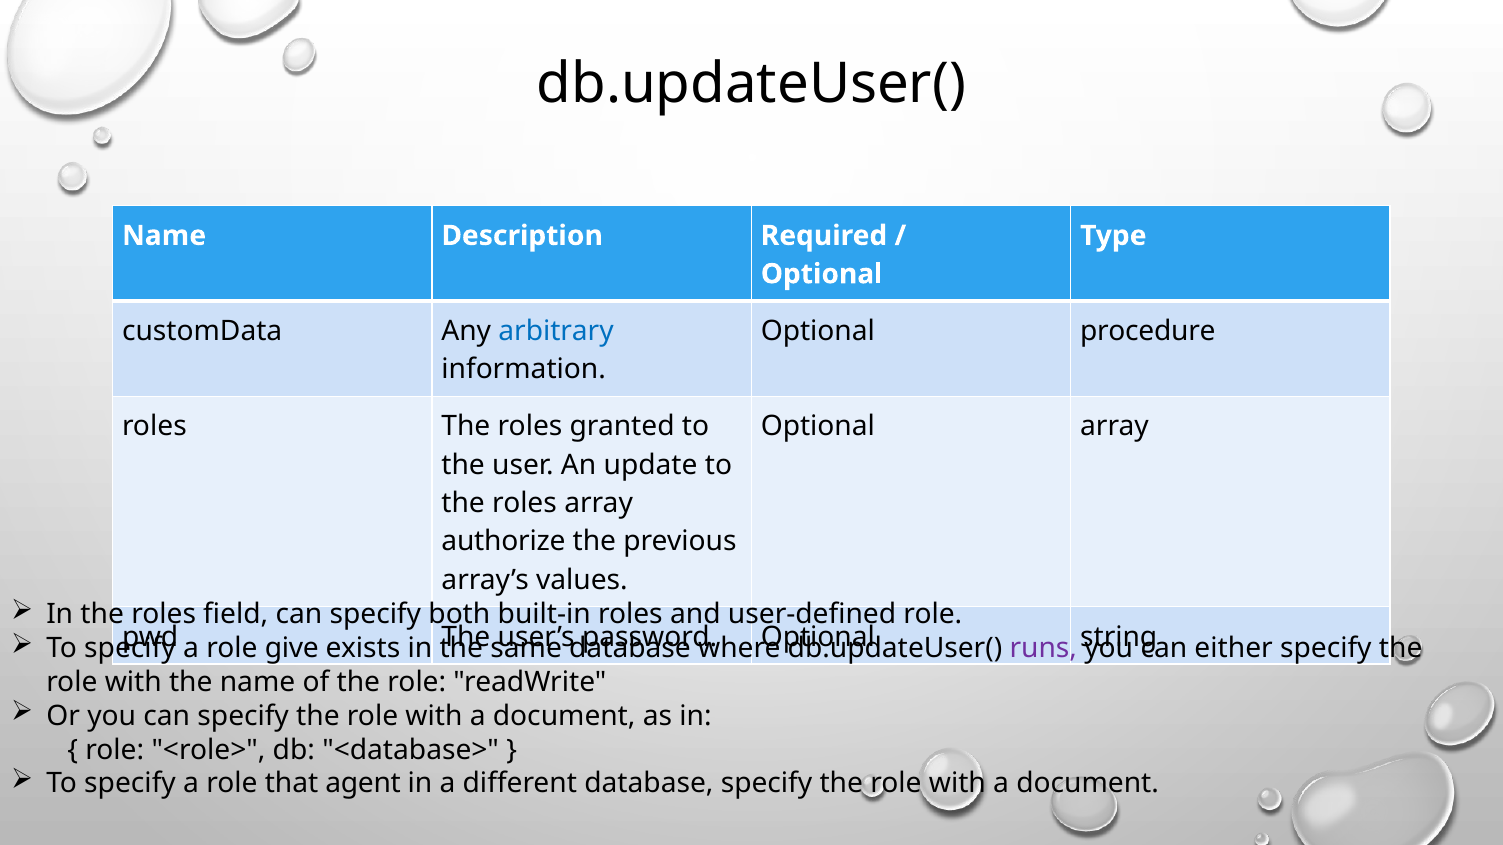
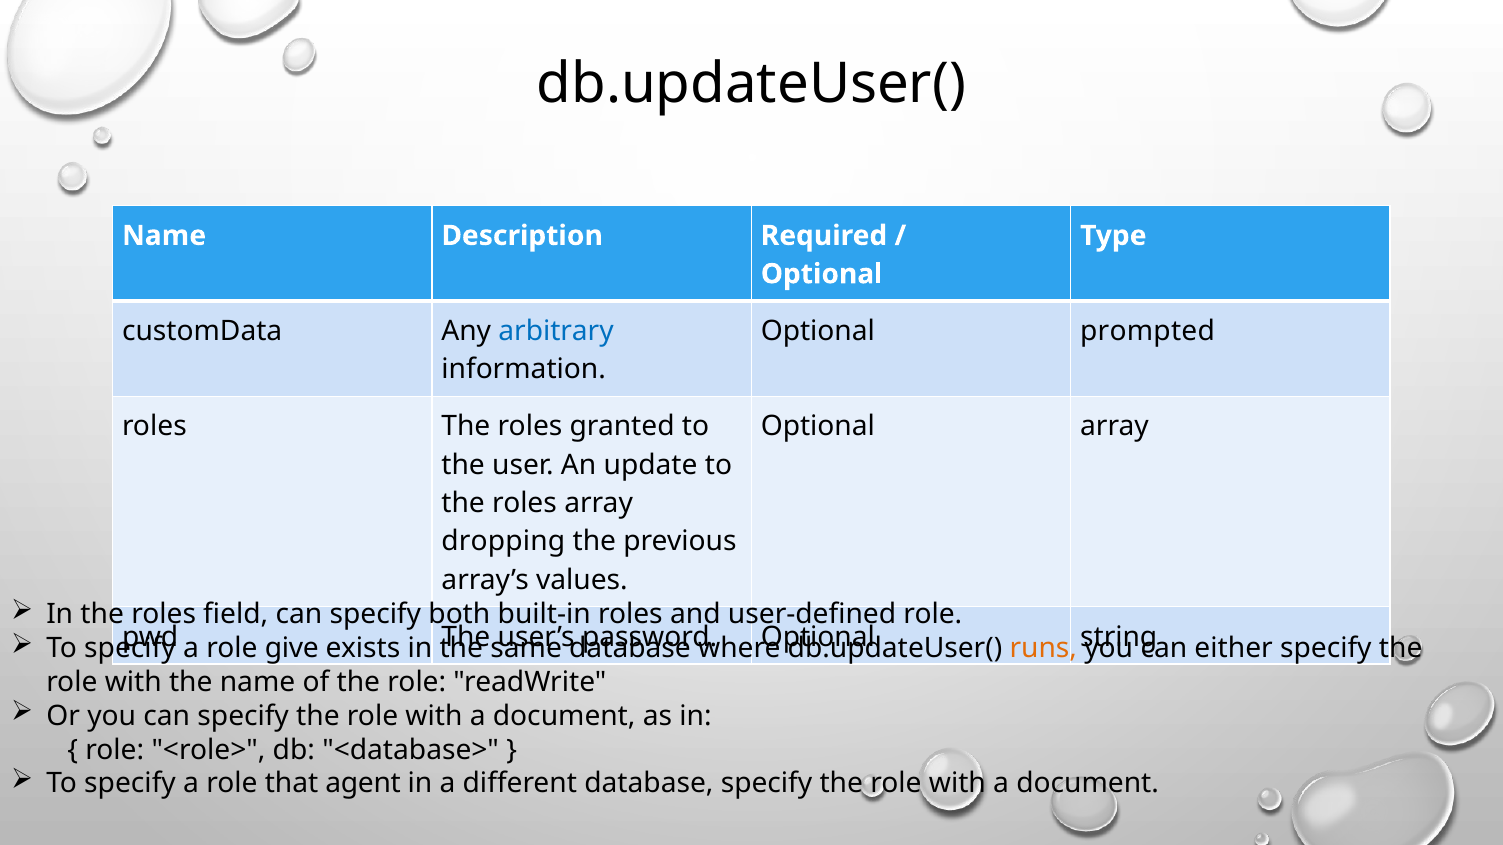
procedure: procedure -> prompted (1148, 331)
authorize: authorize -> dropping (503, 542)
runs colour: purple -> orange (1043, 649)
